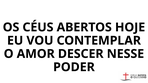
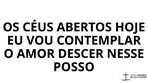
PODER: PODER -> POSSO (74, 67)
